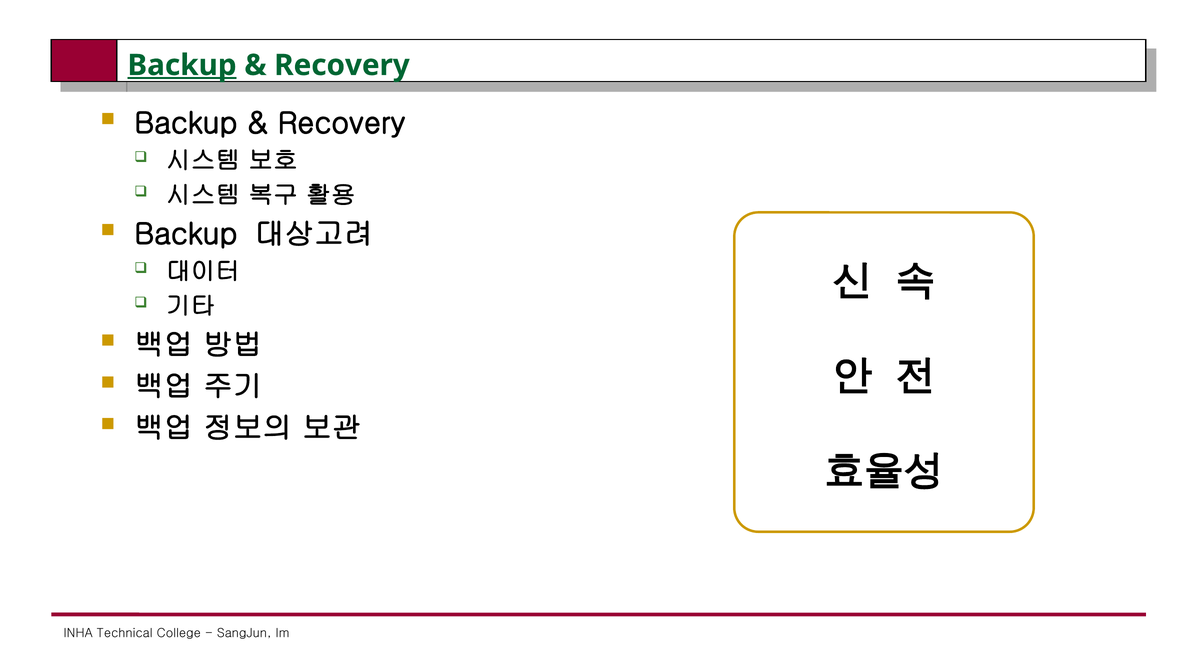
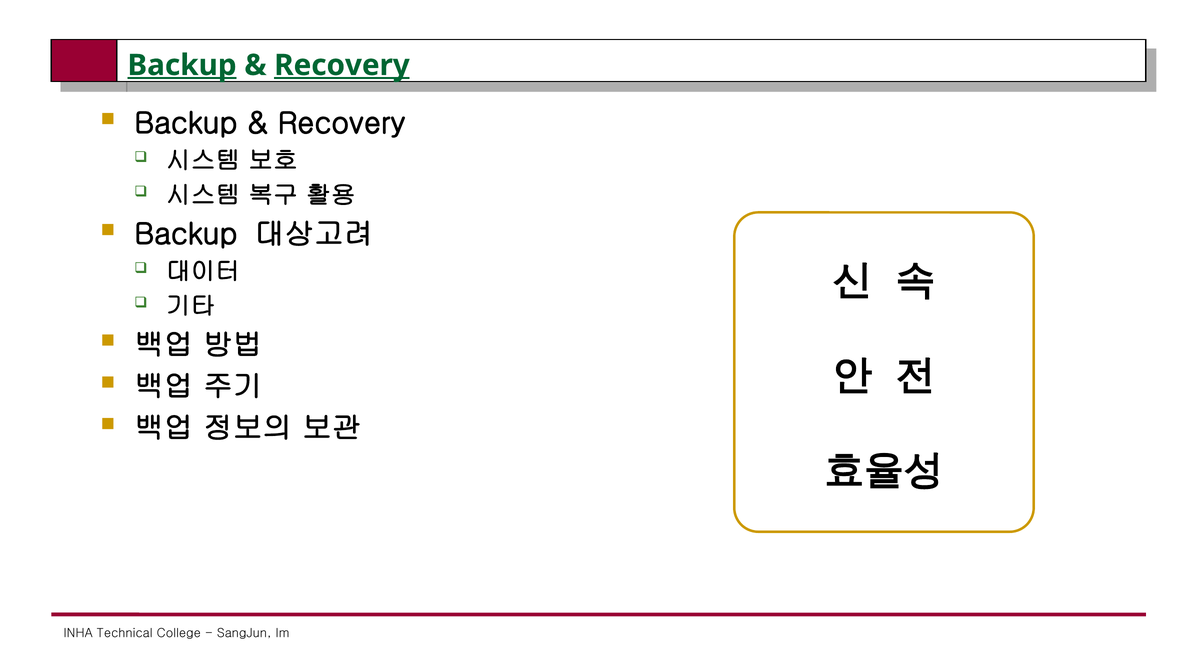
Recovery underline: none -> present (342, 65)
